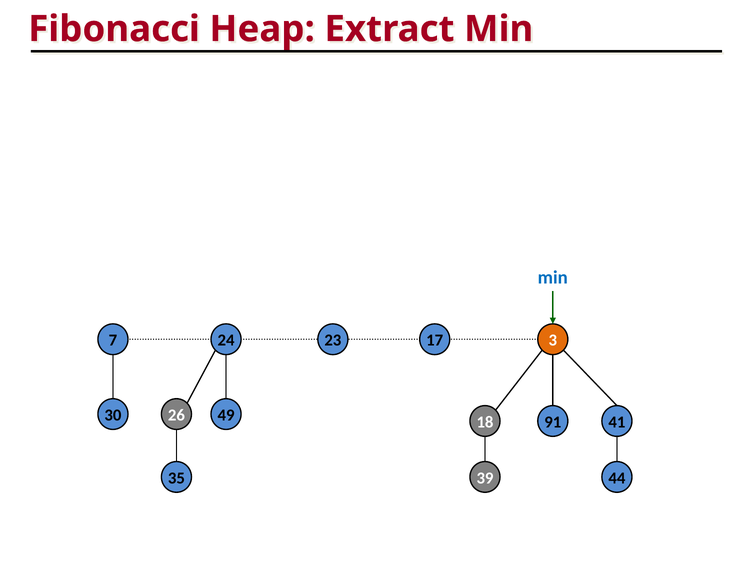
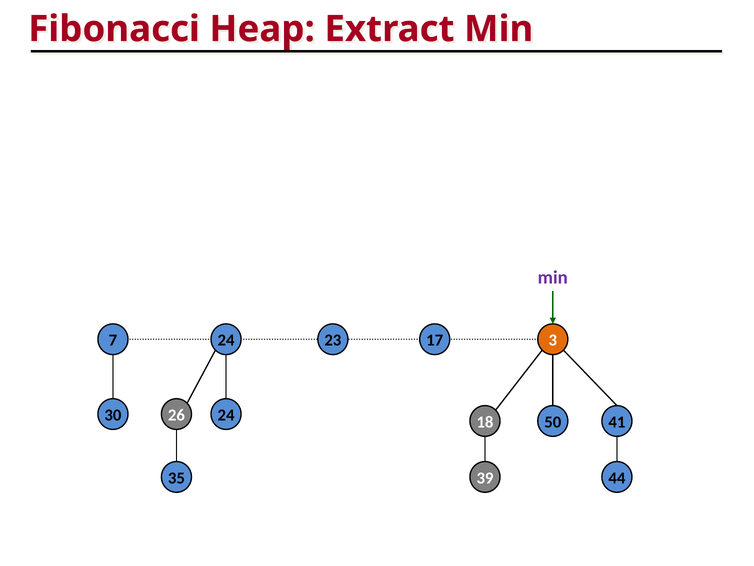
min colour: blue -> purple (553, 277)
26 49: 49 -> 24 (226, 415)
91: 91 -> 50 (553, 422)
